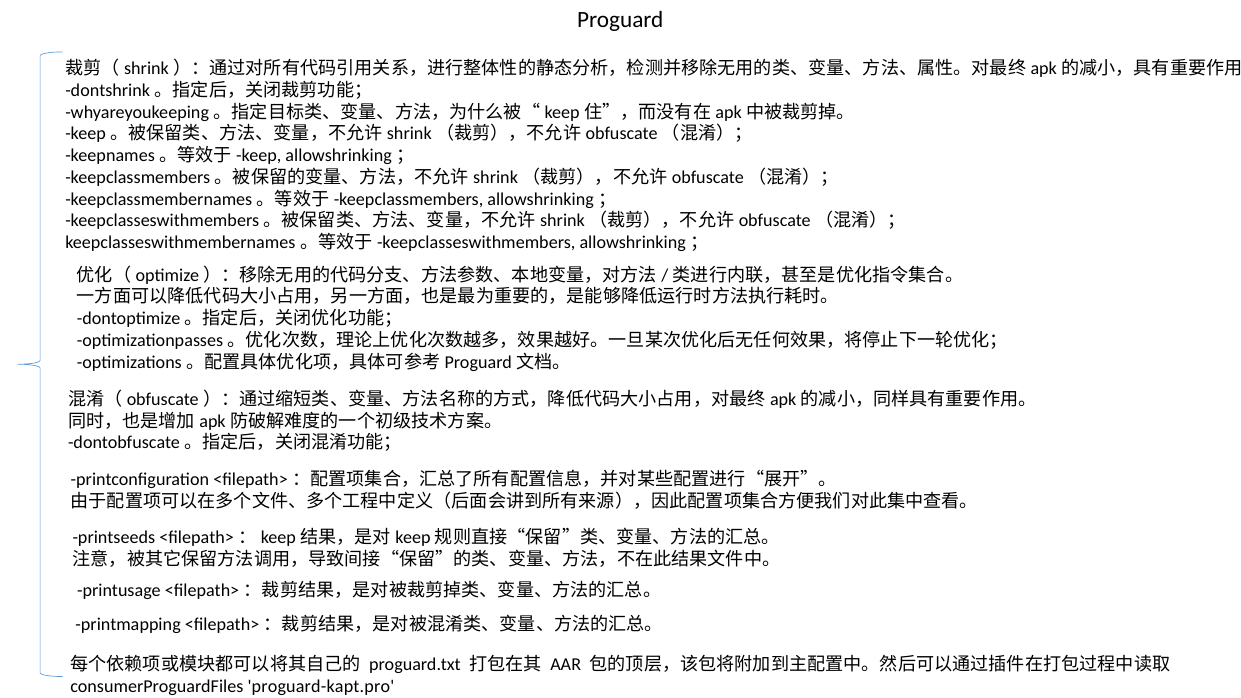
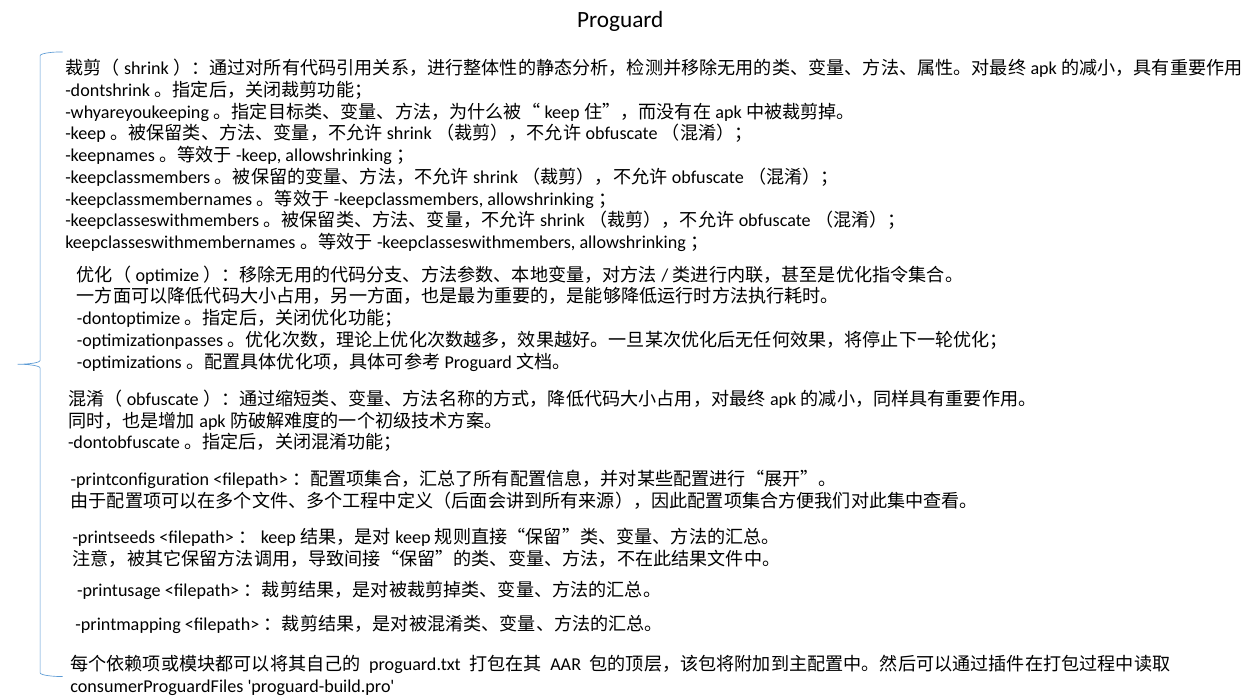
proguard-kapt.pro: proguard-kapt.pro -> proguard-build.pro (321, 687)
